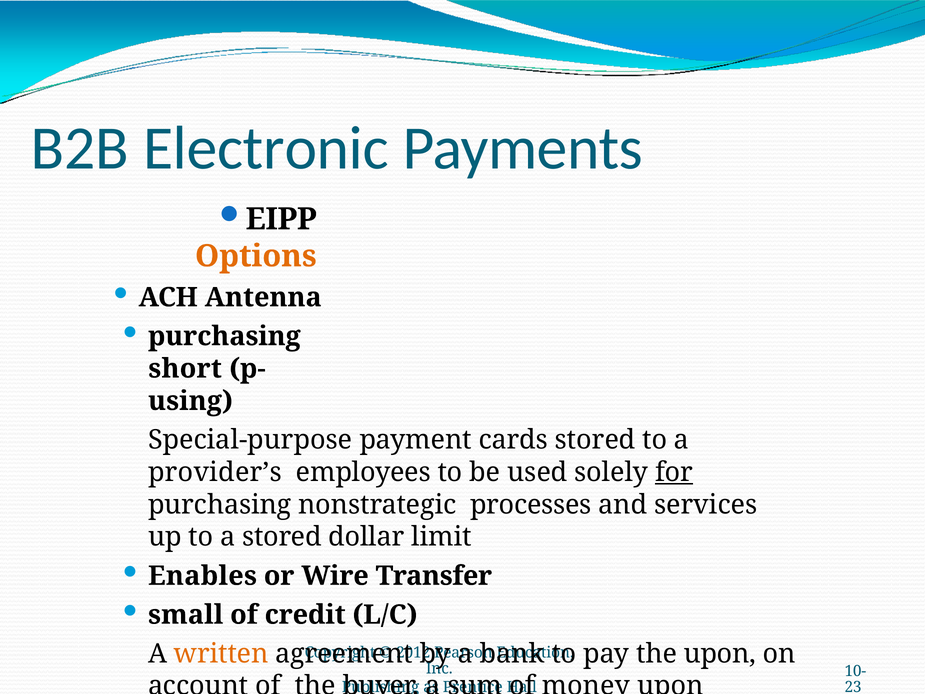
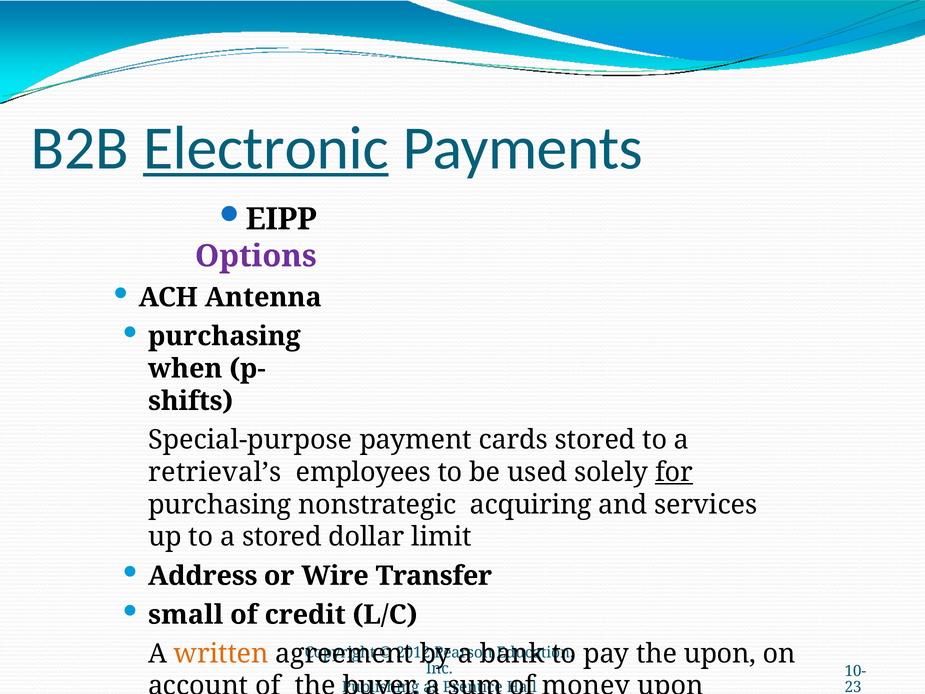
Electronic underline: none -> present (266, 148)
Options colour: orange -> purple (256, 256)
short: short -> when (185, 369)
using: using -> shifts (191, 401)
provider’s: provider’s -> retrieval’s (215, 472)
processes: processes -> acquiring (531, 505)
Enables: Enables -> Address (203, 576)
